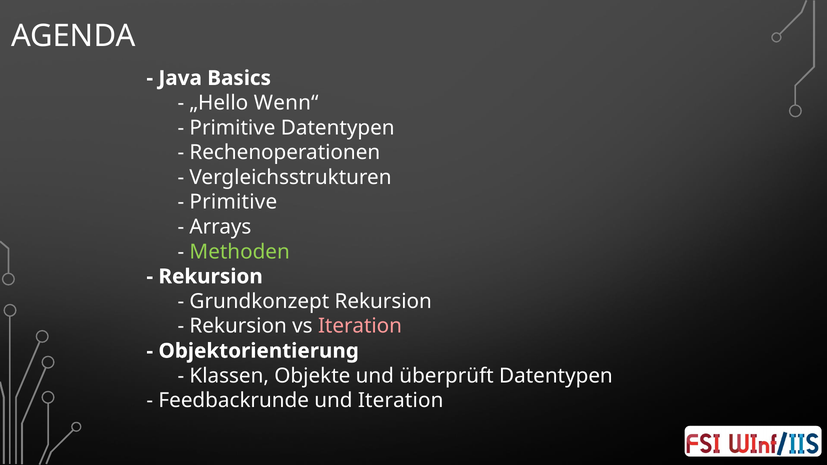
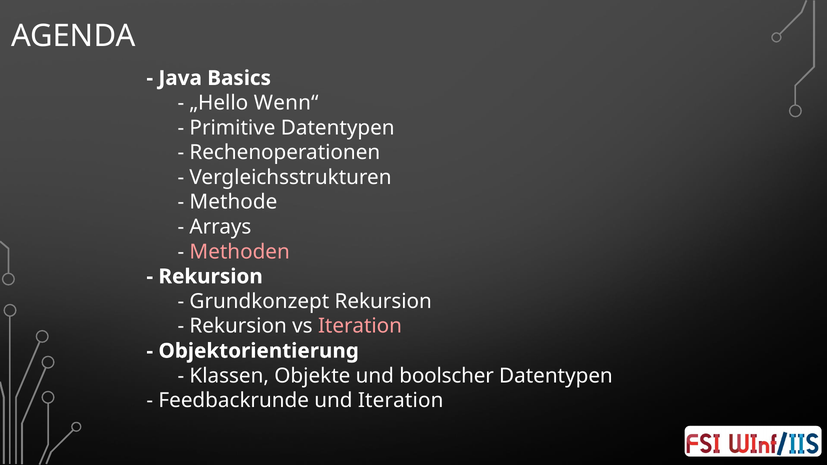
Primitive: Primitive -> Methode (233, 202)
Methoden colour: light green -> pink (240, 252)
überprüft: überprüft -> boolscher (447, 376)
